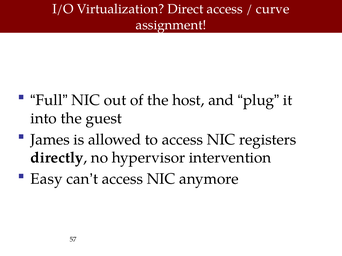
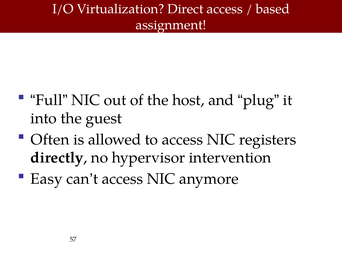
curve: curve -> based (273, 9)
James: James -> Often (50, 140)
